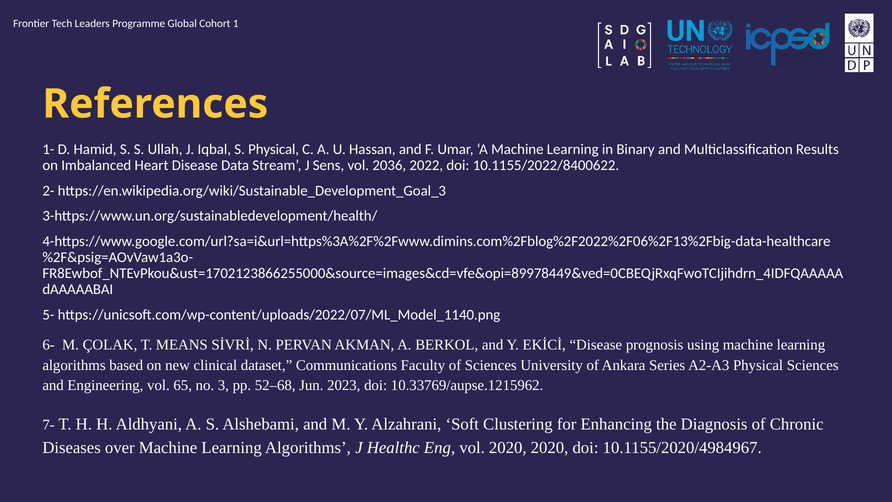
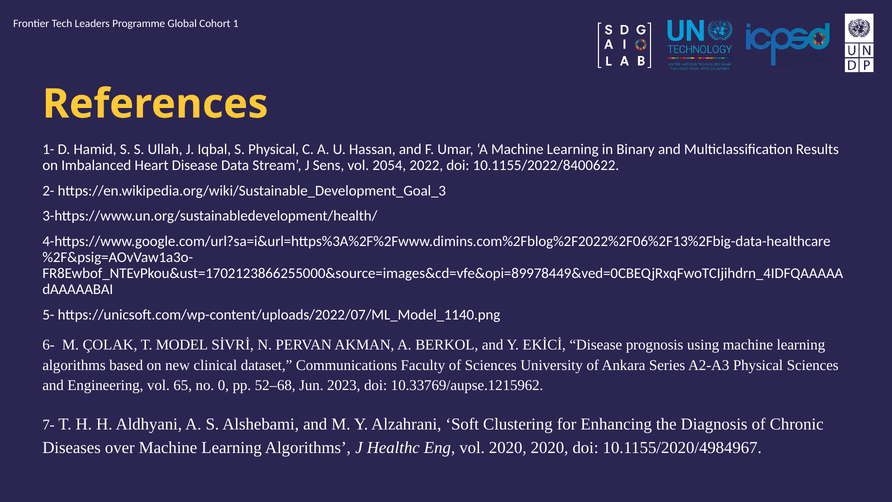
2036: 2036 -> 2054 (389, 165)
MEANS: MEANS -> MODEL (182, 344)
3: 3 -> 0 (223, 385)
